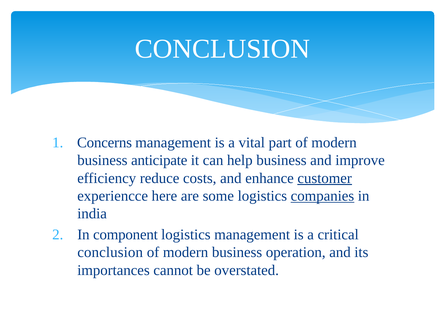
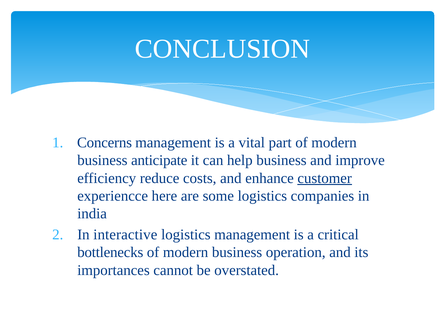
companies underline: present -> none (322, 196)
component: component -> interactive (125, 234)
conclusion: conclusion -> bottlenecks (110, 252)
